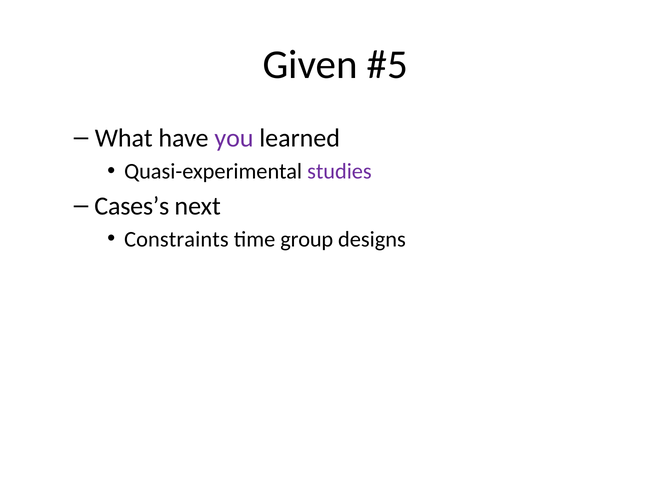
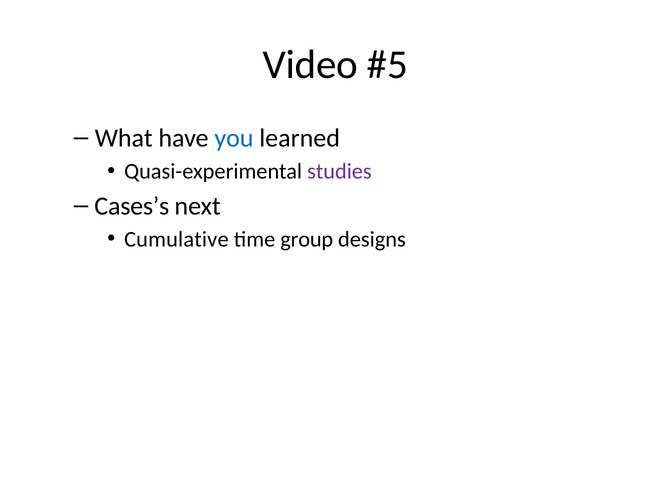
Given: Given -> Video (310, 65)
you colour: purple -> blue (234, 138)
Constraints: Constraints -> Cumulative (176, 239)
